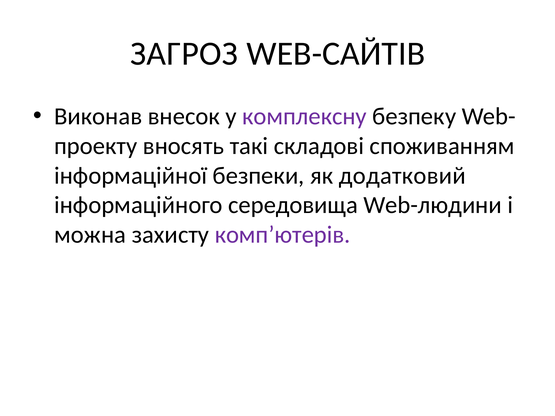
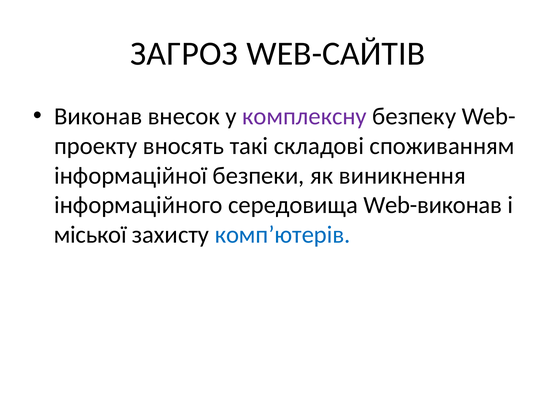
додатковий: додатковий -> виникнення (402, 176)
Web-людини: Web-людини -> Web-виконав (433, 205)
можна: можна -> міської (90, 235)
комп’ютерів colour: purple -> blue (283, 235)
